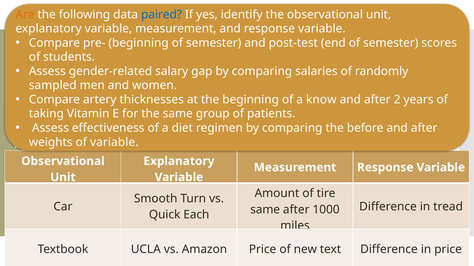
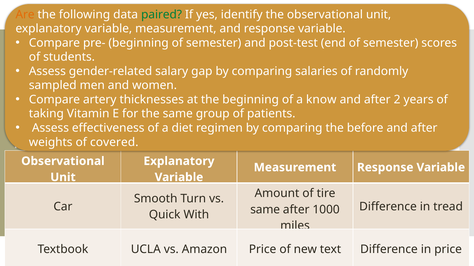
paired colour: blue -> green (162, 14)
of variable: variable -> covered (114, 142)
Quick Each: Each -> With (196, 215)
